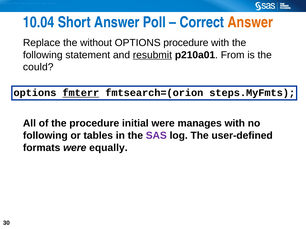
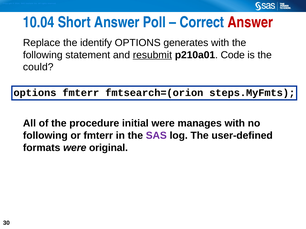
Answer colour: orange -> red (250, 22)
without: without -> identify (96, 43)
OPTIONS procedure: procedure -> generates (186, 43)
From: From -> Code (233, 55)
fmterr underline: present -> none (81, 93)
or tables: tables -> fmterr (98, 136)
equally: equally -> original (108, 148)
